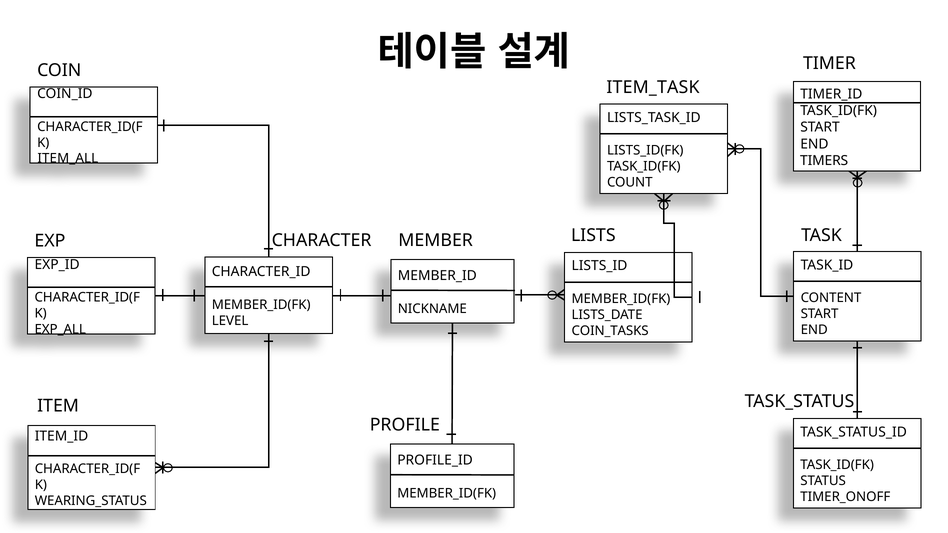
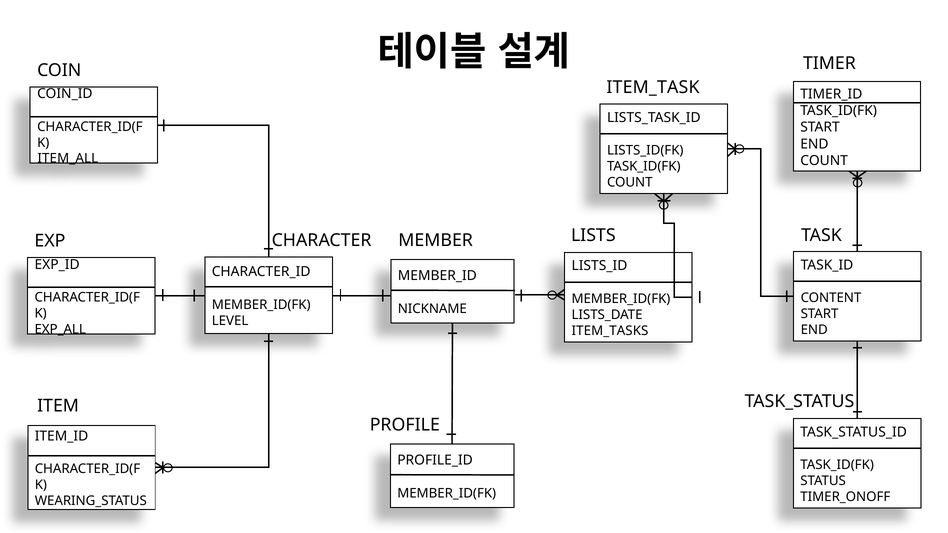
TIMERS: TIMERS -> COUNT (824, 161)
COIN_TASKS: COIN_TASKS -> ITEM_TASKS (610, 331)
